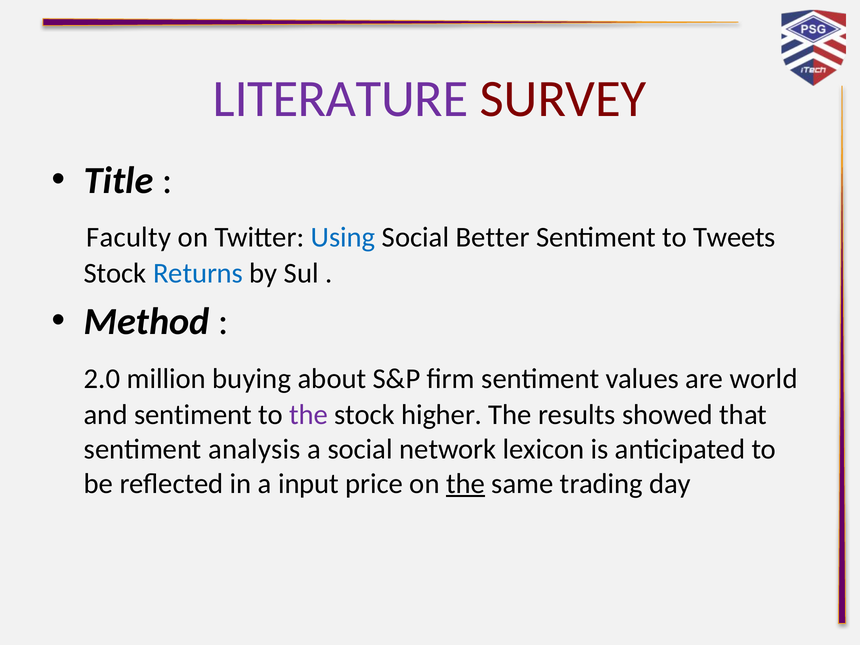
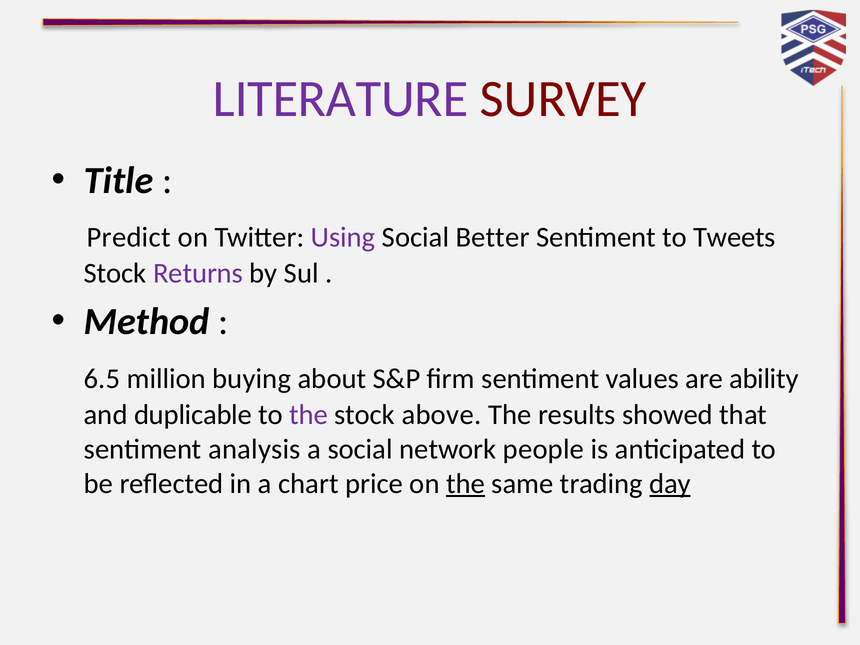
Faculty: Faculty -> Predict (129, 237)
Using colour: blue -> purple (343, 237)
Returns colour: blue -> purple (198, 273)
2.0: 2.0 -> 6.5 (102, 379)
world: world -> ability (764, 379)
and sentiment: sentiment -> duplicable (193, 415)
higher: higher -> above (441, 415)
lexicon: lexicon -> people (543, 449)
input: input -> chart (308, 484)
day underline: none -> present (670, 484)
